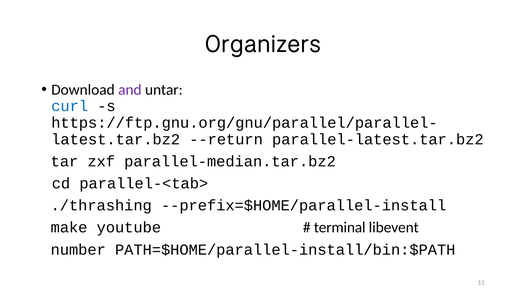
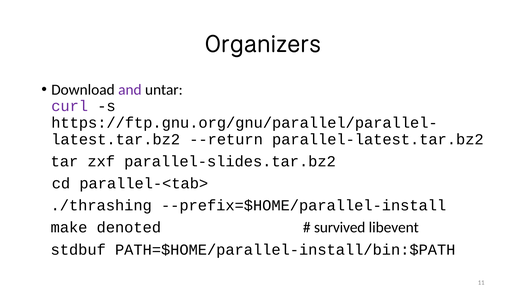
curl colour: blue -> purple (70, 106)
parallel-median.tar.bz2: parallel-median.tar.bz2 -> parallel-slides.tar.bz2 (230, 161)
youtube: youtube -> denoted (129, 227)
terminal: terminal -> survived (340, 227)
number: number -> stdbuf (78, 250)
